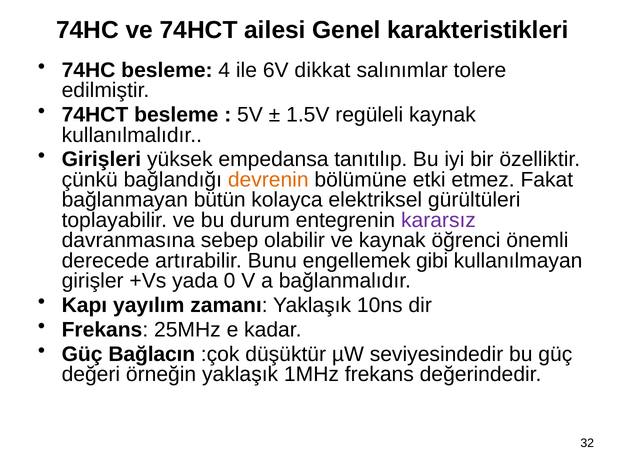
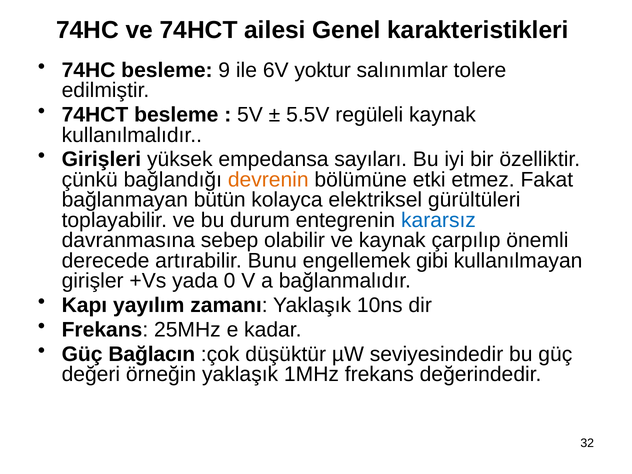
4: 4 -> 9 (224, 70)
dikkat: dikkat -> yoktur (323, 70)
1.5V: 1.5V -> 5.5V (308, 115)
tanıtılıp: tanıtılıp -> sayıları (371, 160)
kararsız colour: purple -> blue (438, 220)
öğrenci: öğrenci -> çarpılıp (466, 240)
